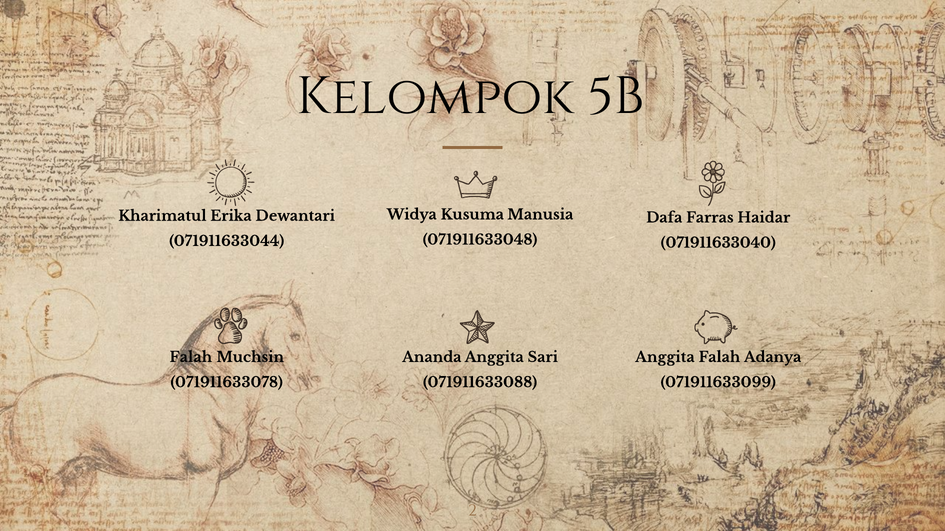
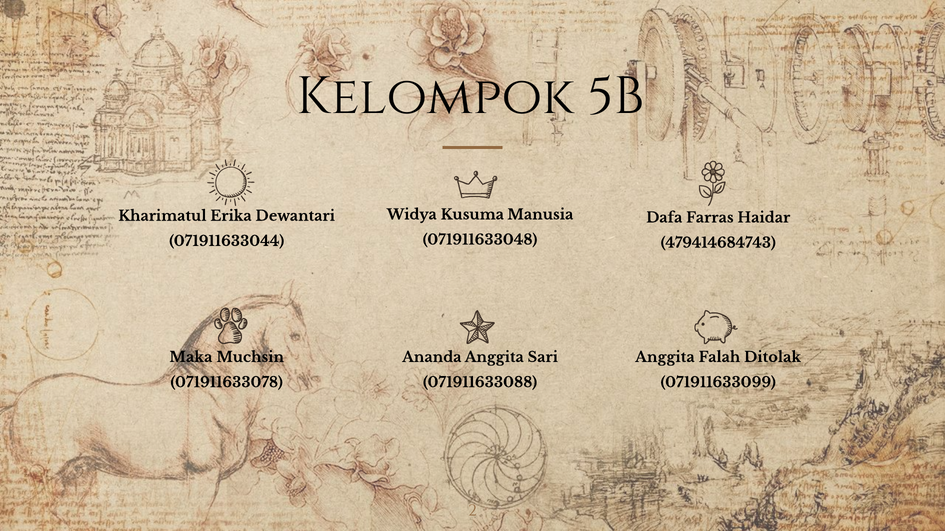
071911633040: 071911633040 -> 479414684743 (718, 243)
Falah: Falah -> Maka (191, 358)
Adanya: Adanya -> Ditolak (773, 358)
